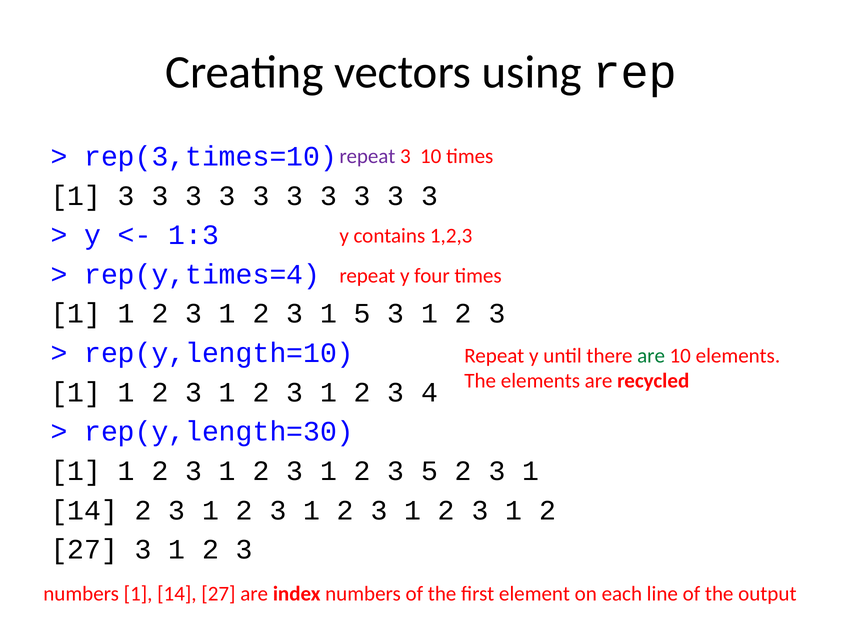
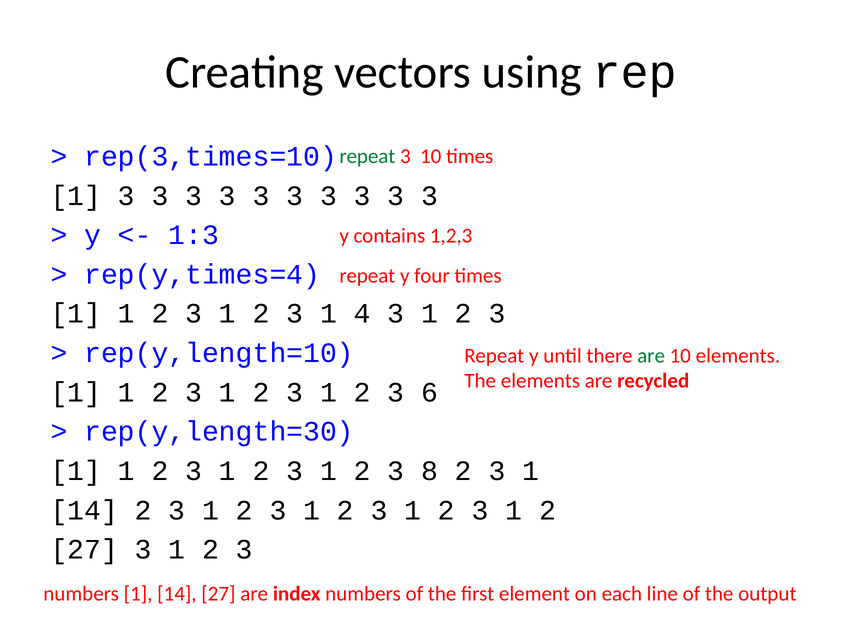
repeat colour: purple -> green (367, 156)
1 5: 5 -> 4 (362, 313)
4: 4 -> 6 (430, 392)
3 5: 5 -> 8 (430, 471)
